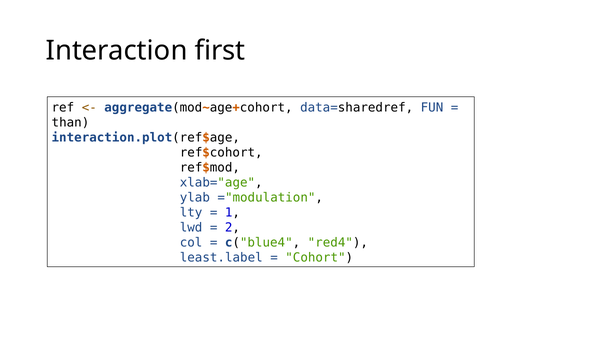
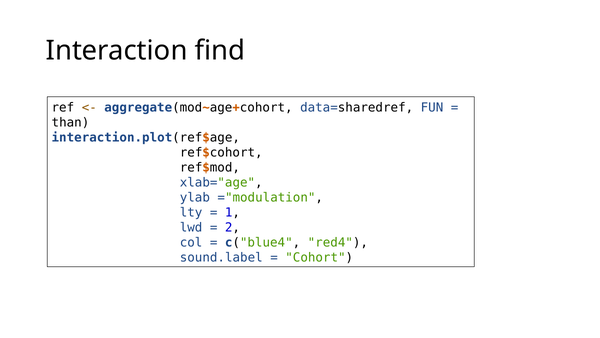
first: first -> find (220, 50)
least.label: least.label -> sound.label (221, 257)
